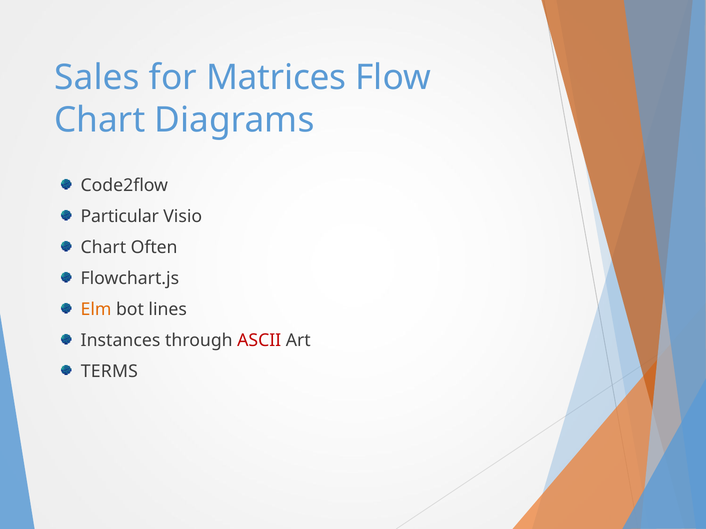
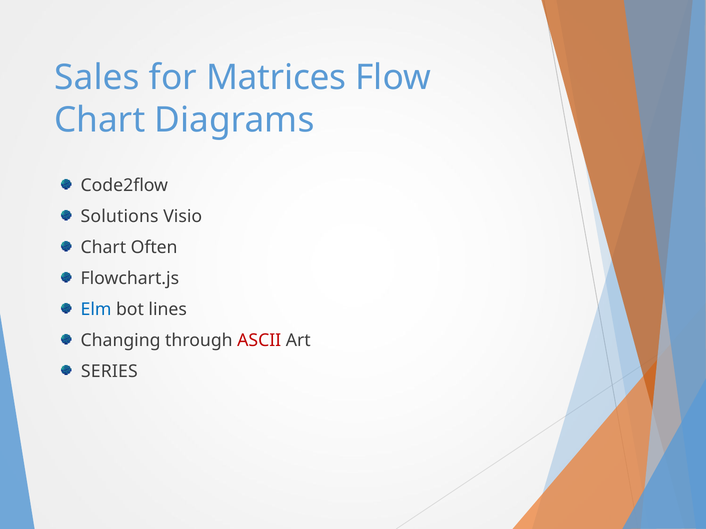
Particular: Particular -> Solutions (120, 217)
Elm colour: orange -> blue (96, 310)
Instances: Instances -> Changing (121, 341)
TERMS: TERMS -> SERIES (109, 372)
